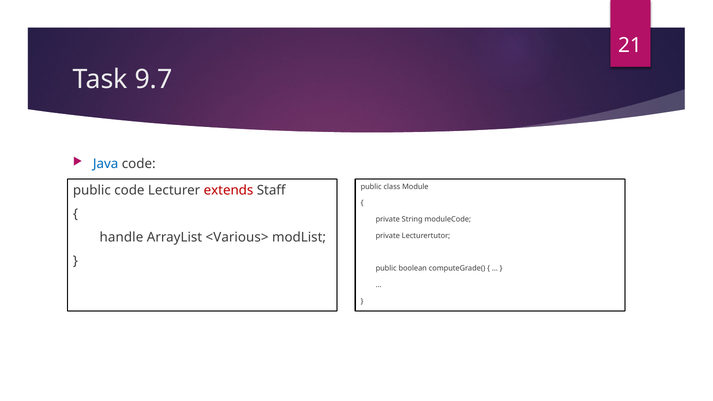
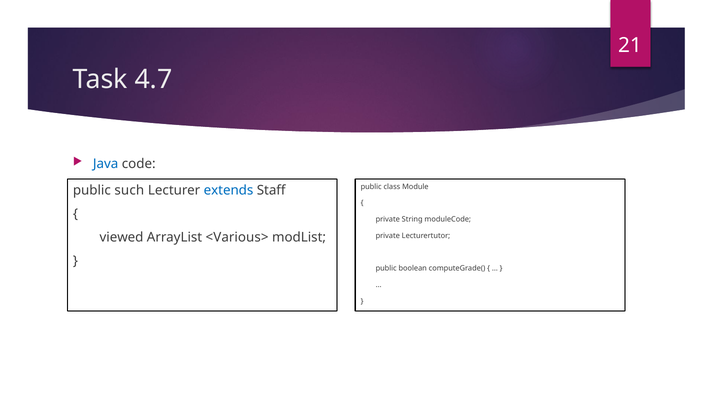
9.7: 9.7 -> 4.7 (153, 79)
public code: code -> such (129, 191)
extends colour: red -> blue (229, 191)
handle: handle -> viewed (122, 238)
